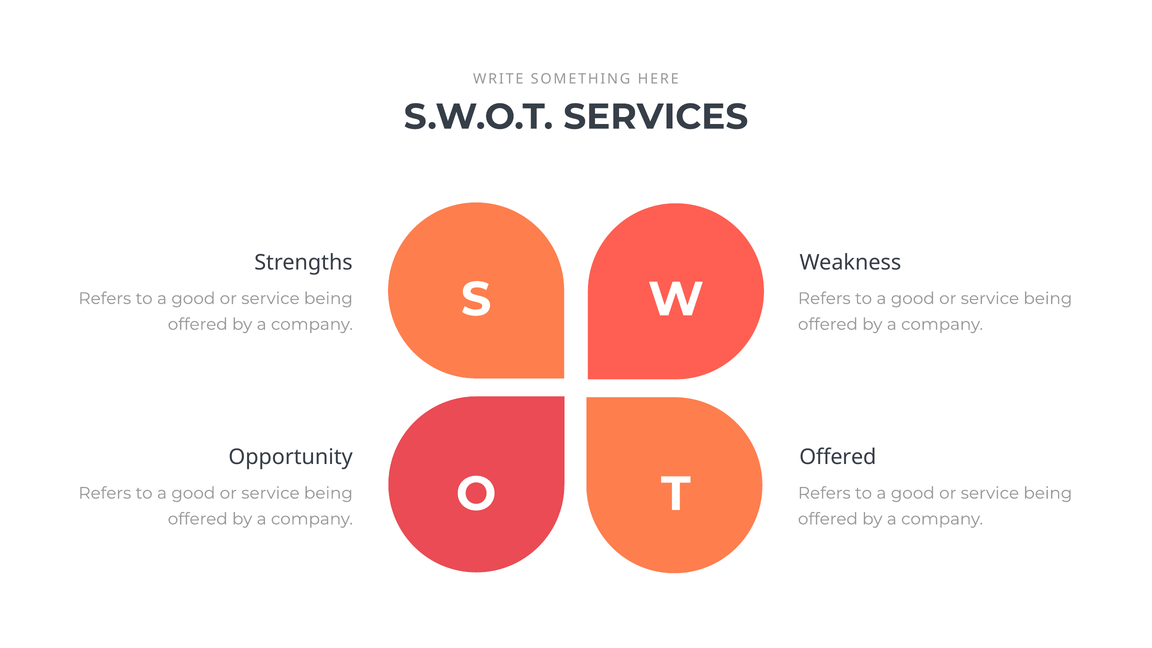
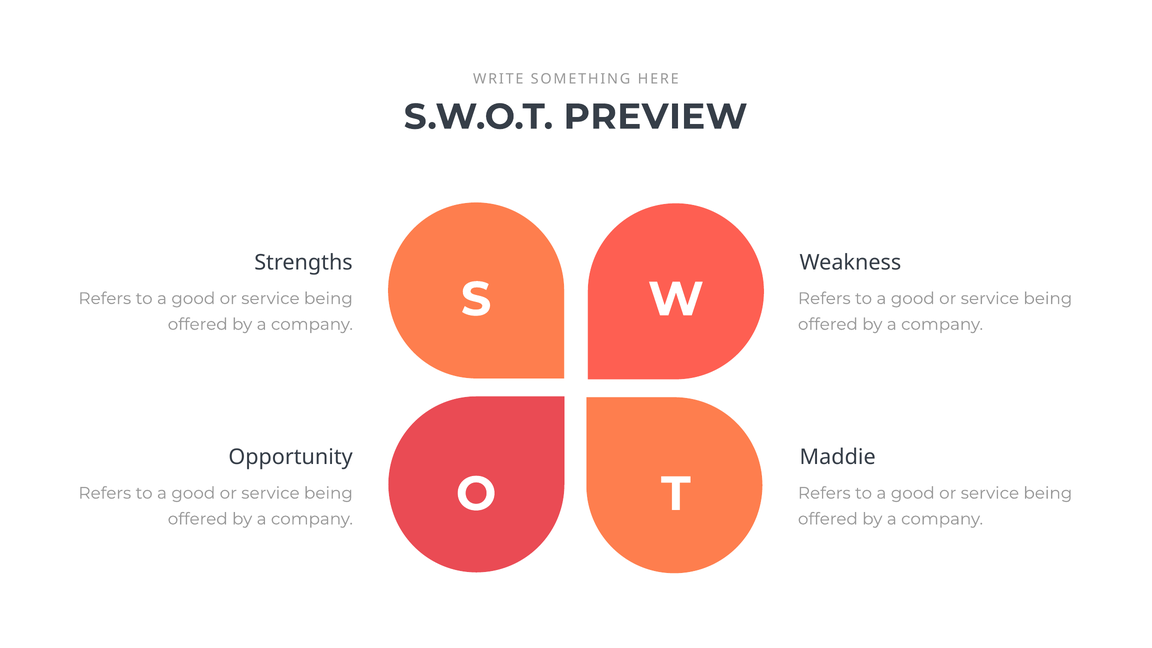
SERVICES: SERVICES -> PREVIEW (656, 117)
Offered: Offered -> Maddie (838, 457)
